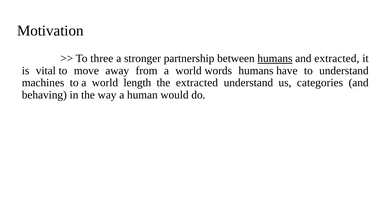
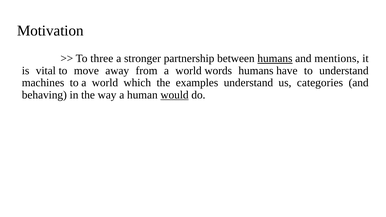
and extracted: extracted -> mentions (337, 59)
length: length -> which (137, 83)
the extracted: extracted -> examples (197, 83)
would underline: none -> present (175, 95)
